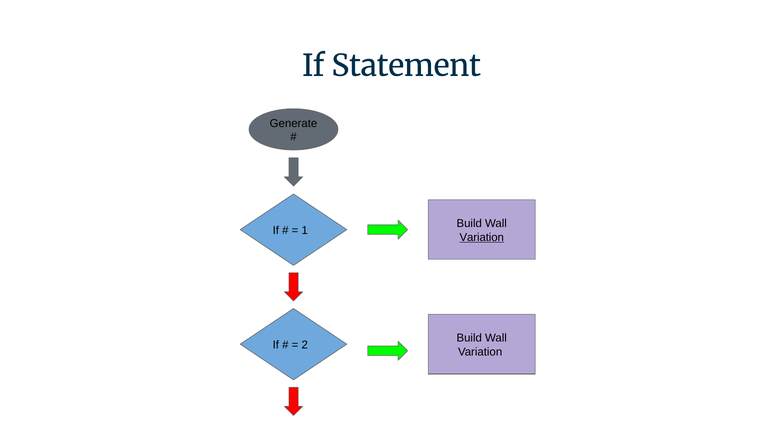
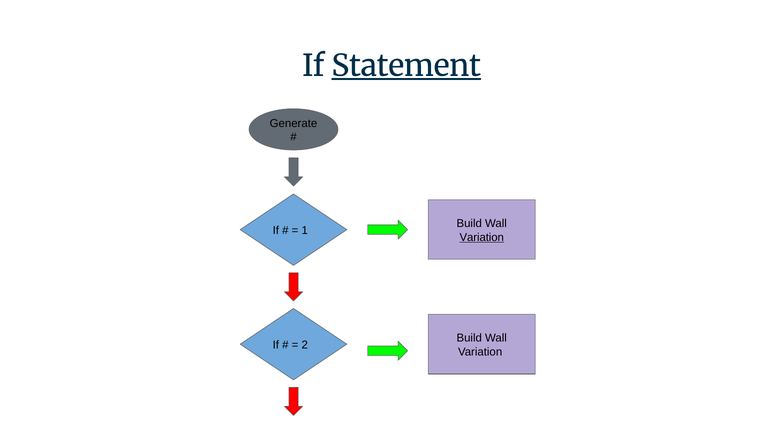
Statement underline: none -> present (406, 66)
